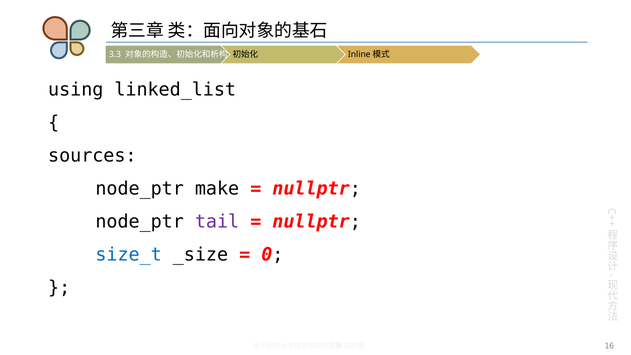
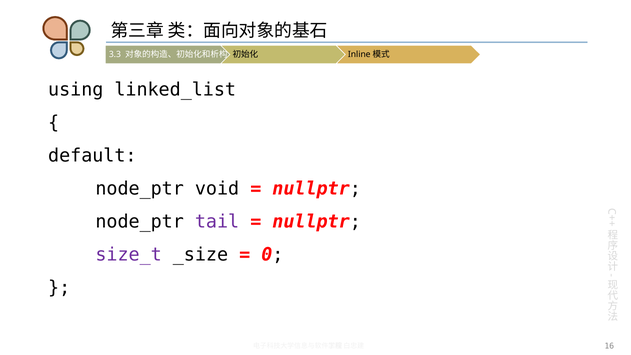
sources: sources -> default (92, 156)
make: make -> void (217, 189)
size_t colour: blue -> purple (129, 255)
